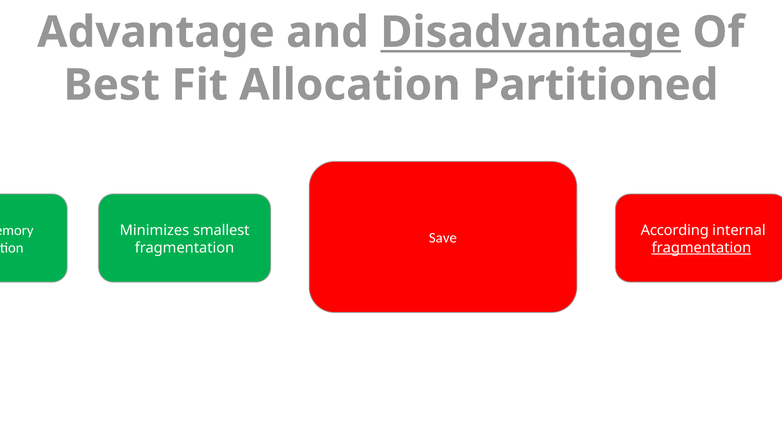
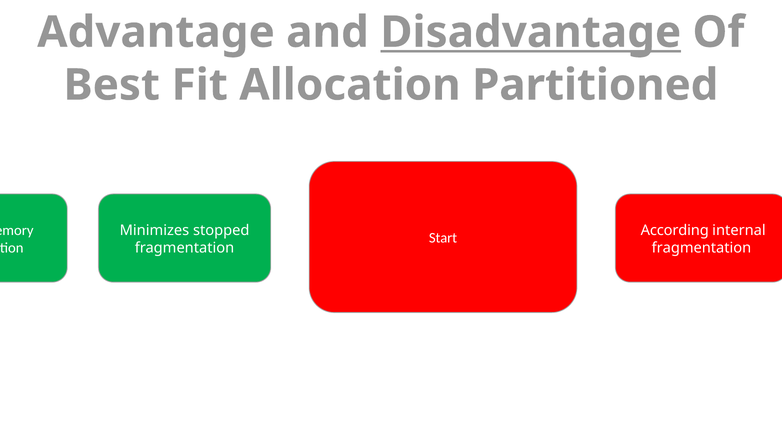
smallest: smallest -> stopped (221, 230)
Save: Save -> Start (443, 238)
fragmentation underline: present -> none (701, 248)
